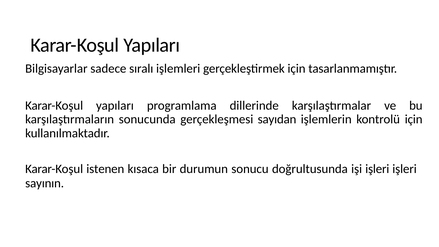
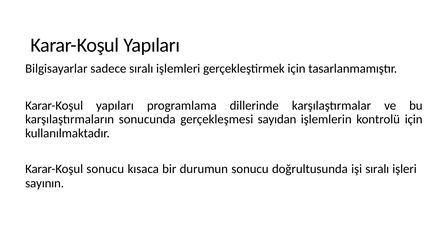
Karar-Koşul istenen: istenen -> sonucu (105, 169)
işi işleri: işleri -> sıralı (377, 169)
